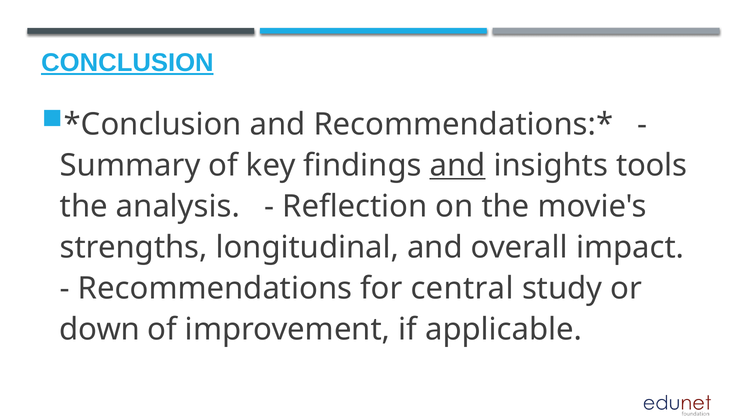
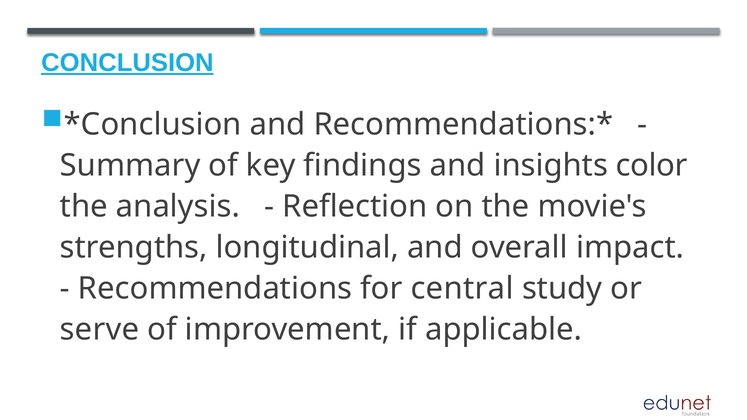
and underline: present -> none (458, 165)
tools: tools -> color (652, 165)
down: down -> serve (100, 330)
